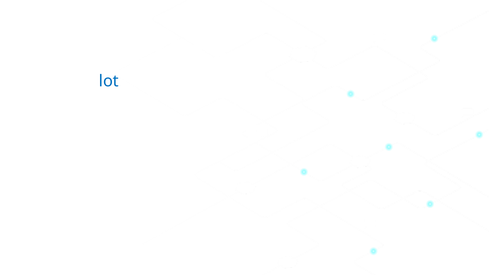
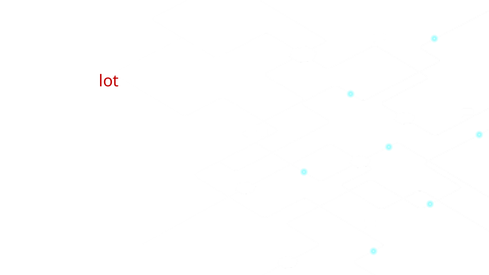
lot colour: blue -> red (109, 81)
